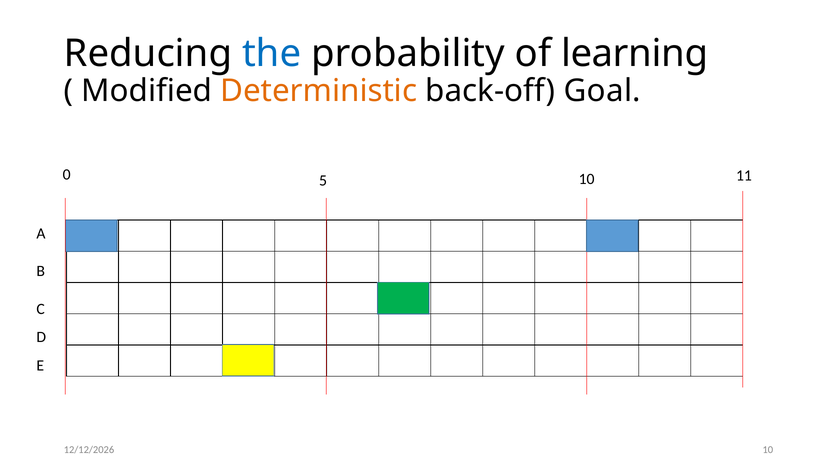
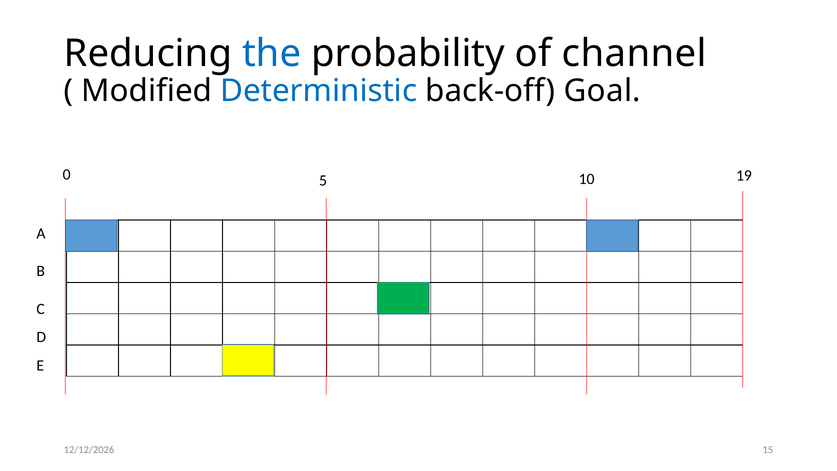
learning: learning -> channel (634, 53)
Deterministic colour: orange -> blue (319, 91)
11: 11 -> 19 (744, 175)
10: 10 -> 15 (768, 450)
